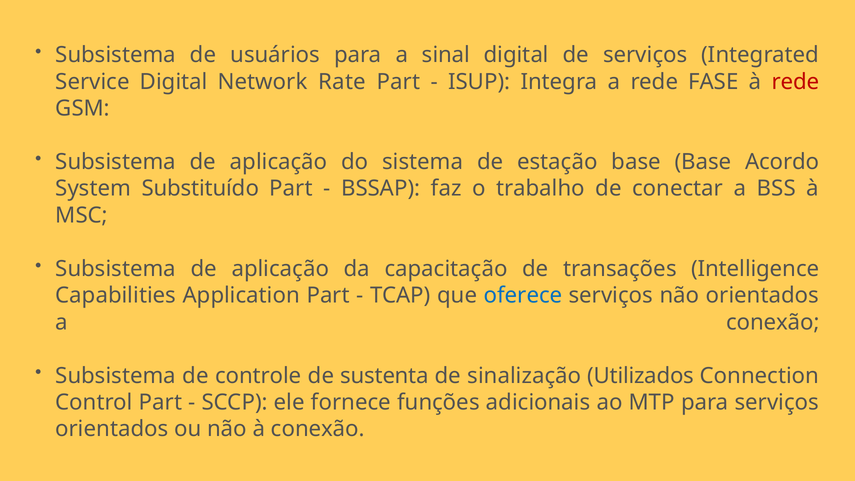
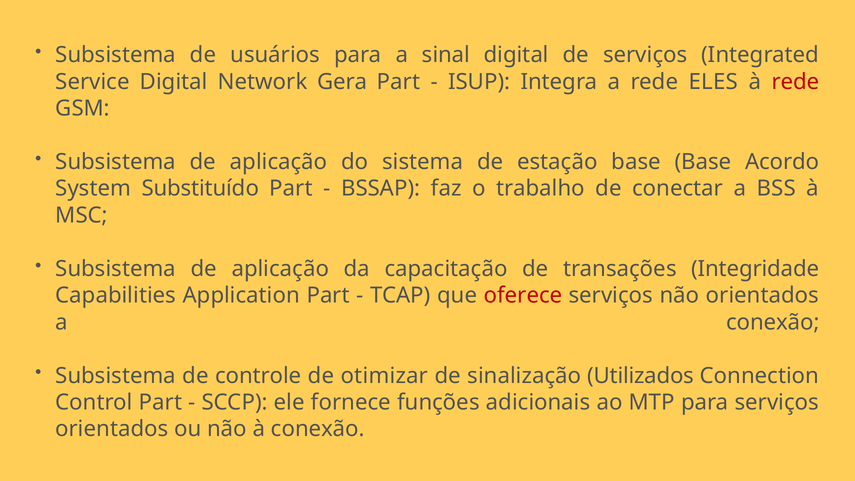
Rate: Rate -> Gera (342, 82)
FASE: FASE -> ELES (713, 82)
Intelligence: Intelligence -> Integridade (755, 269)
oferece colour: blue -> red (523, 295)
sustenta: sustenta -> otimizar (384, 376)
